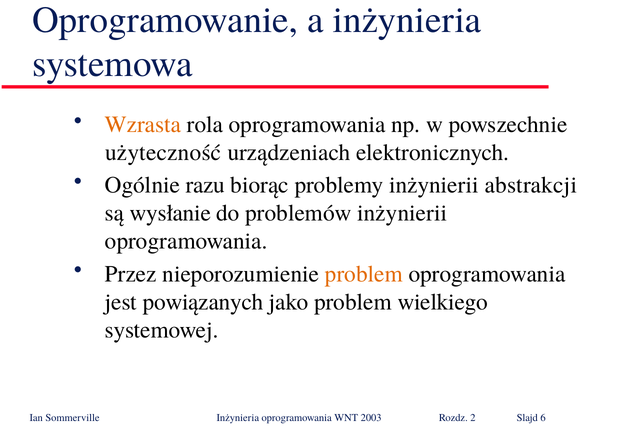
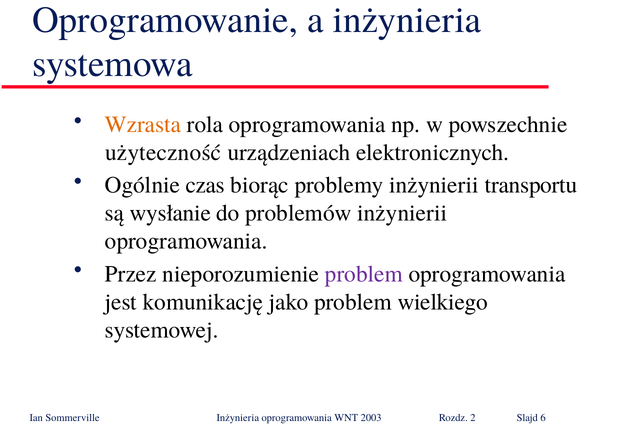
razu: razu -> czas (205, 185)
abstrakcji: abstrakcji -> transportu (531, 185)
problem colour: orange -> purple (364, 274)
powiązanych: powiązanych -> komunikację (203, 302)
